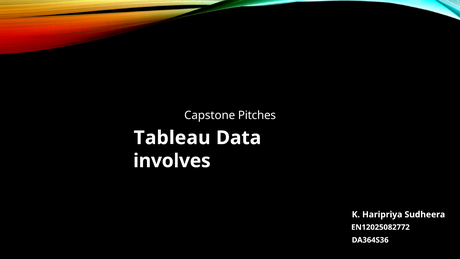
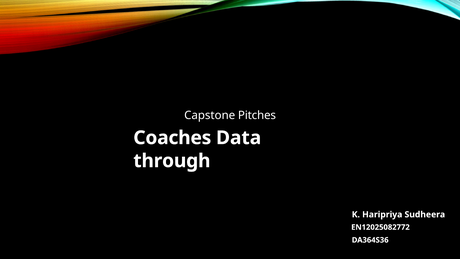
Tableau: Tableau -> Coaches (172, 138)
involves: involves -> through (172, 161)
